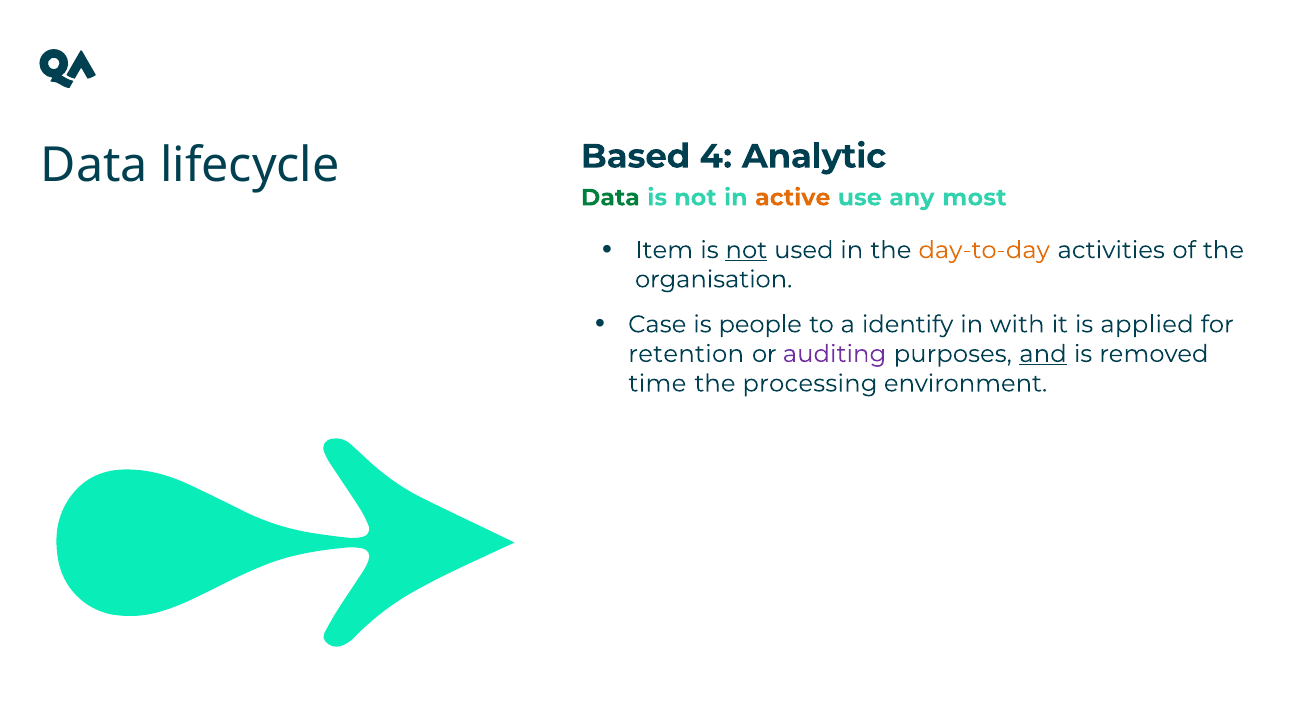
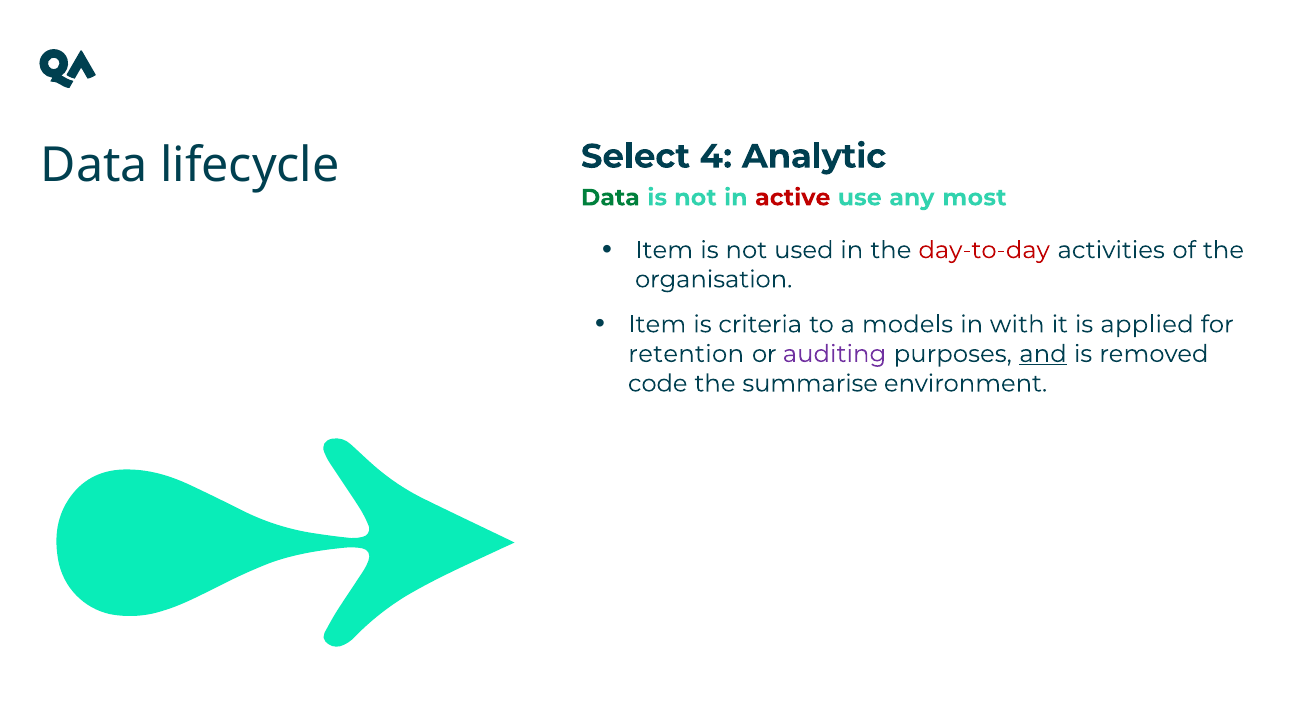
Based: Based -> Select (636, 156)
active colour: orange -> red (793, 198)
not underline: present -> none (746, 250)
day-to-day colour: orange -> red (984, 250)
Case: Case -> Item (657, 324)
people: people -> criteria (760, 324)
identify: identify -> models (907, 324)
time: time -> code (658, 384)
processing: processing -> summarise (810, 384)
